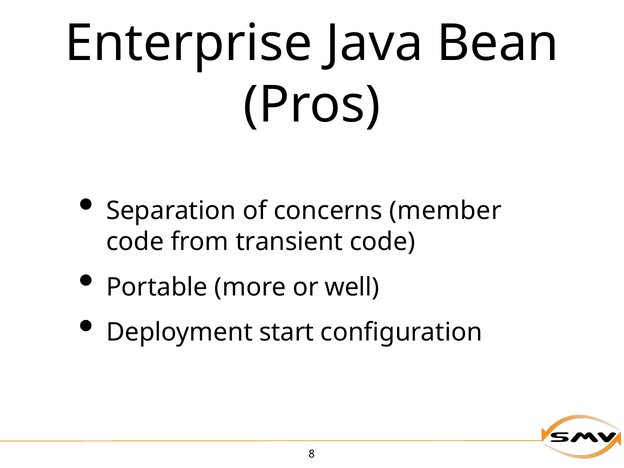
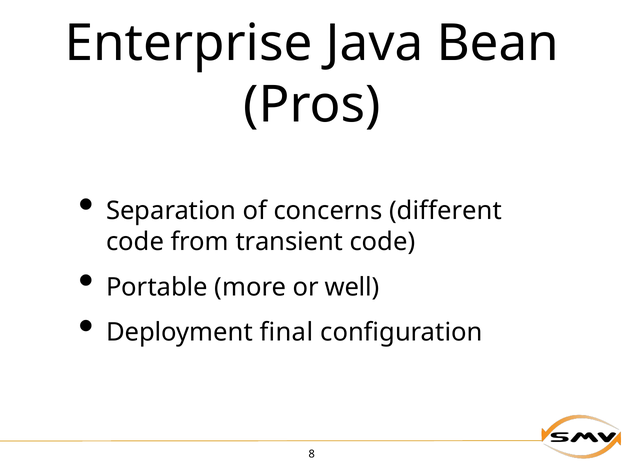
member: member -> different (446, 211)
start: start -> final (287, 332)
